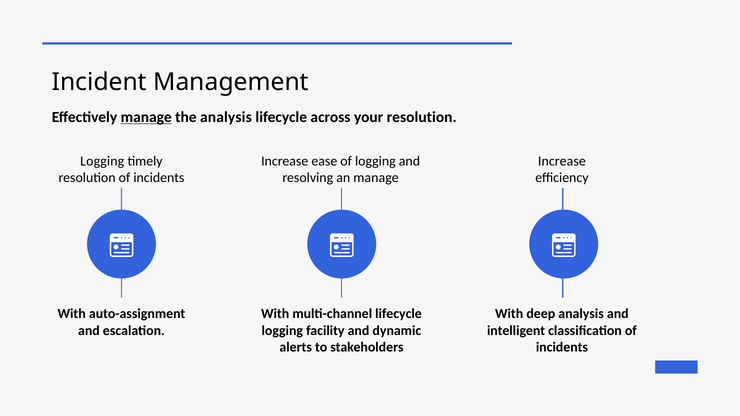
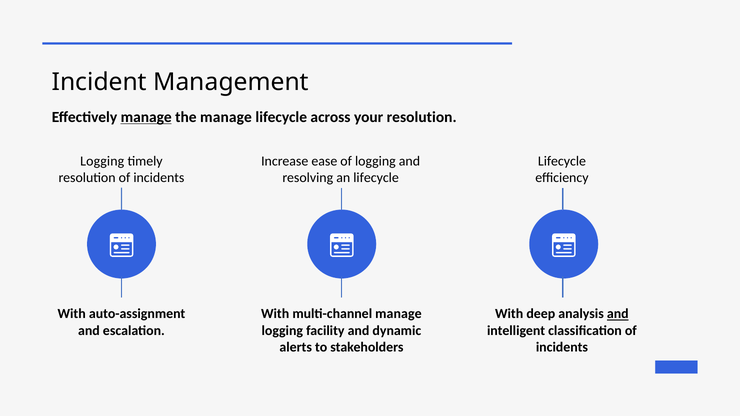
the analysis: analysis -> manage (226, 117)
Increase: Increase -> Lifecycle (562, 161)
an manage: manage -> lifecycle (376, 178)
multi-channel lifecycle: lifecycle -> manage (398, 314)
and underline: none -> present (618, 314)
